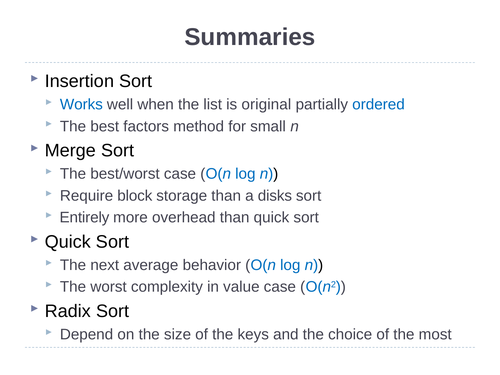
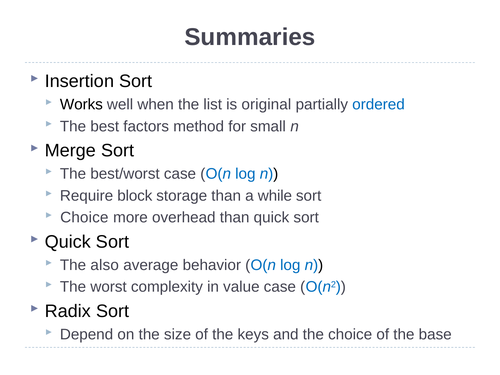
Works colour: blue -> black (81, 105)
disks: disks -> while (275, 196)
Entirely: Entirely -> Choice (84, 218)
next: next -> also (105, 265)
most: most -> base (435, 335)
